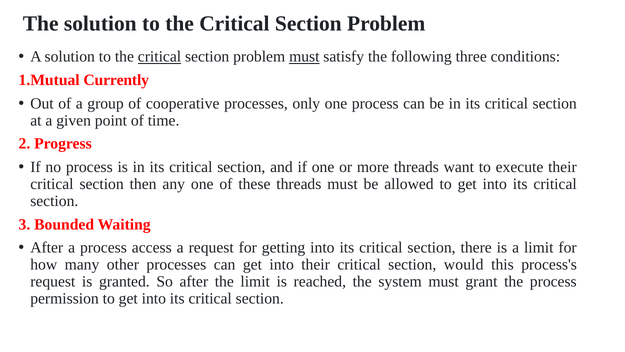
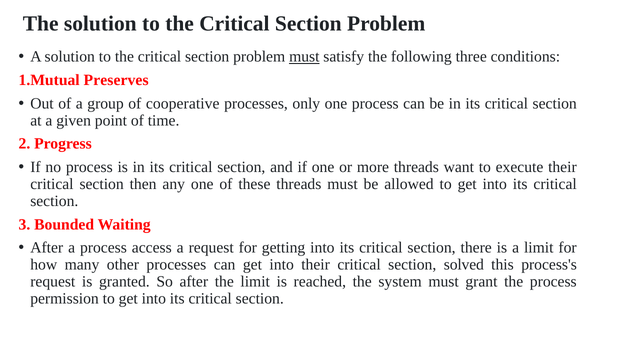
critical underline: present -> none (159, 57)
Currently: Currently -> Preserves (116, 80)
would: would -> solved (464, 264)
